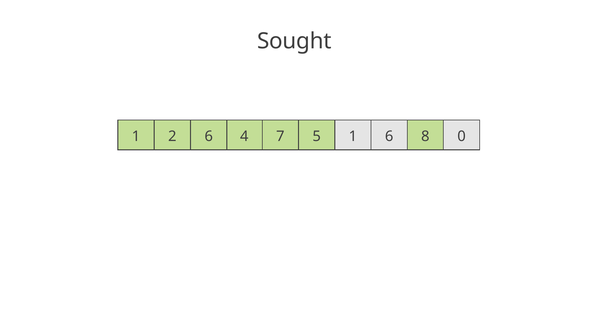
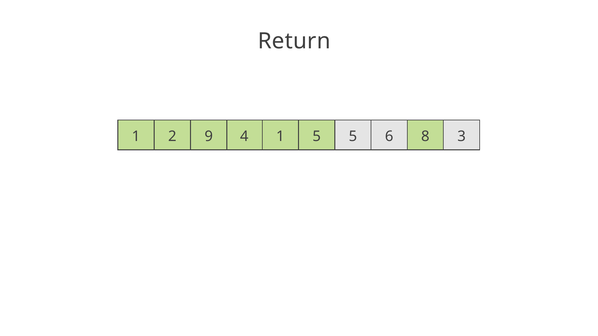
Sought: Sought -> Return (294, 41)
2 6: 6 -> 9 (209, 136)
4 7: 7 -> 1 (280, 136)
5 1: 1 -> 5 (353, 136)
0: 0 -> 3 (462, 136)
